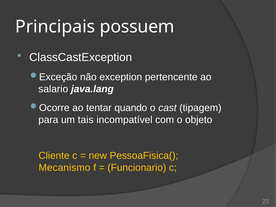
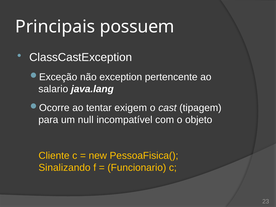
quando: quando -> exigem (131, 108)
tais: tais -> null (86, 120)
Mecanismo: Mecanismo -> Sinalizando (65, 168)
